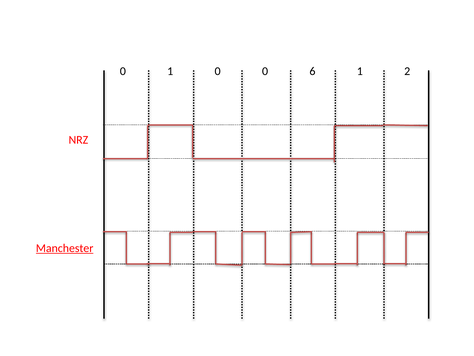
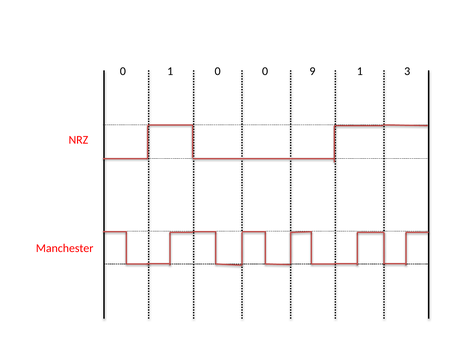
6: 6 -> 9 (312, 71)
2: 2 -> 3 (407, 71)
Manchester underline: present -> none (65, 248)
